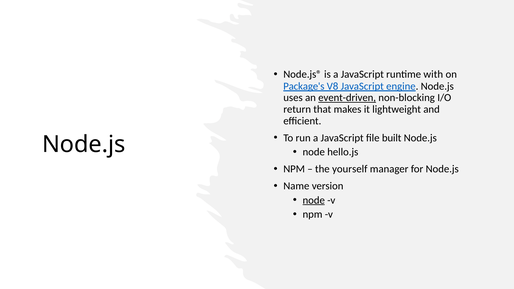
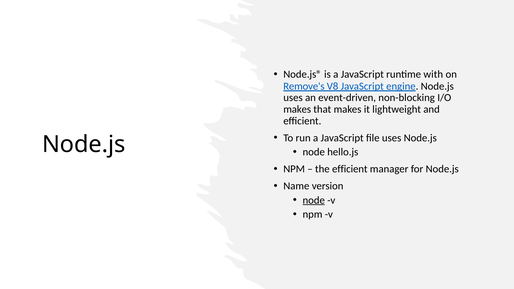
Package's: Package's -> Remove's (304, 86)
event-driven underline: present -> none (347, 98)
return: return -> makes (297, 109)
file built: built -> uses (392, 138)
the yourself: yourself -> efficient (350, 169)
